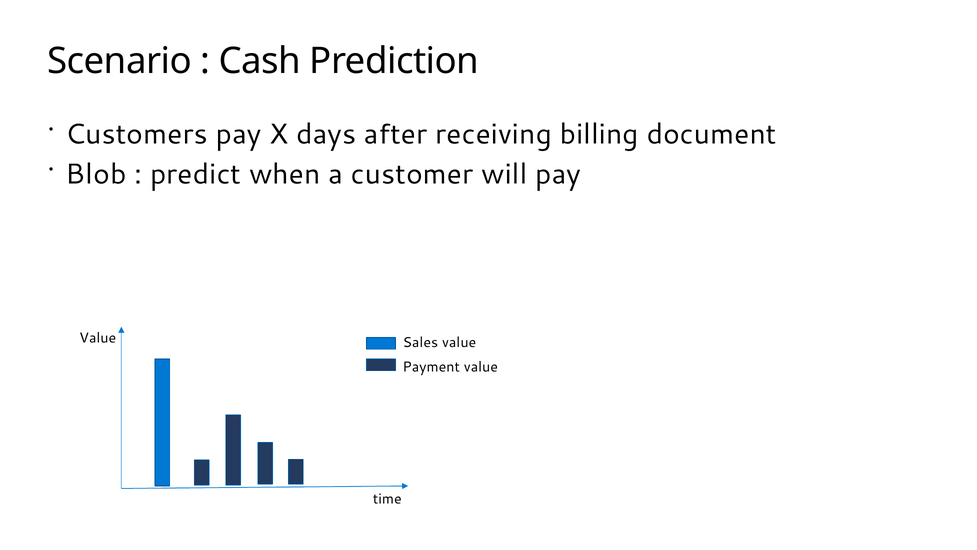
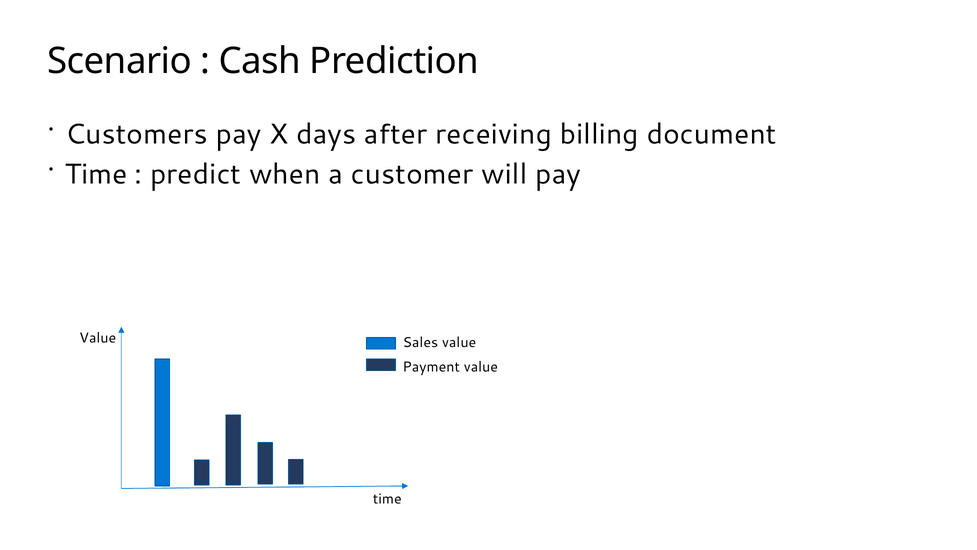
Blob: Blob -> Time (96, 174)
